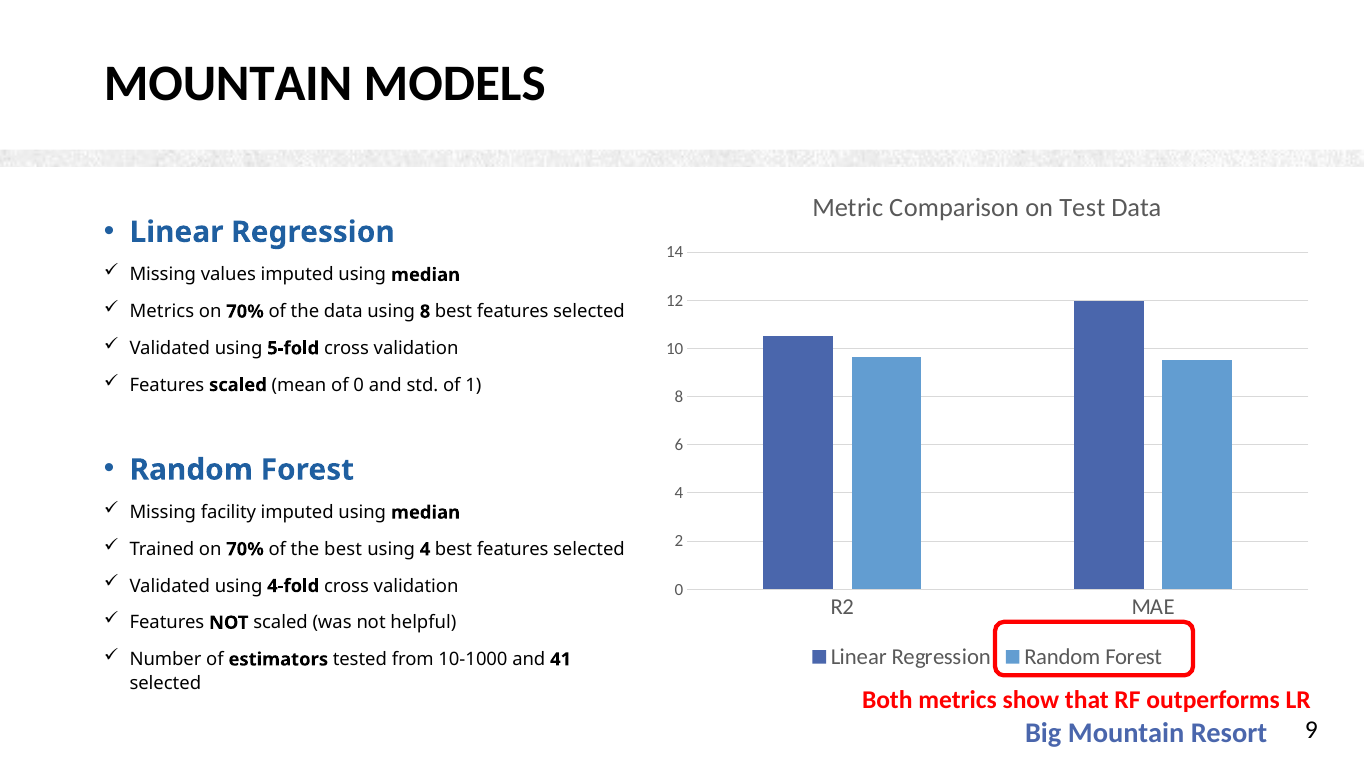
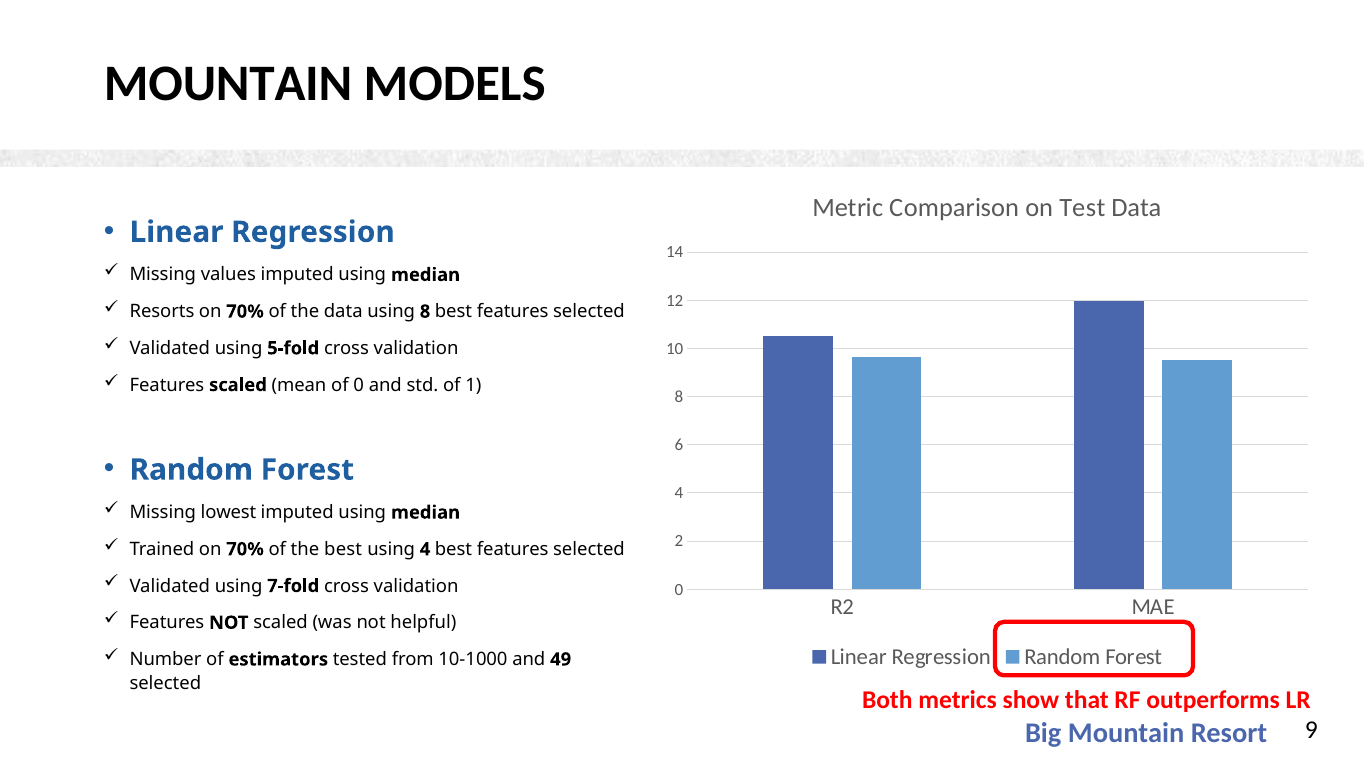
Metrics: Metrics -> Resorts (162, 312)
facility: facility -> lowest (228, 513)
4-fold: 4-fold -> 7-fold (293, 586)
41: 41 -> 49 (561, 660)
